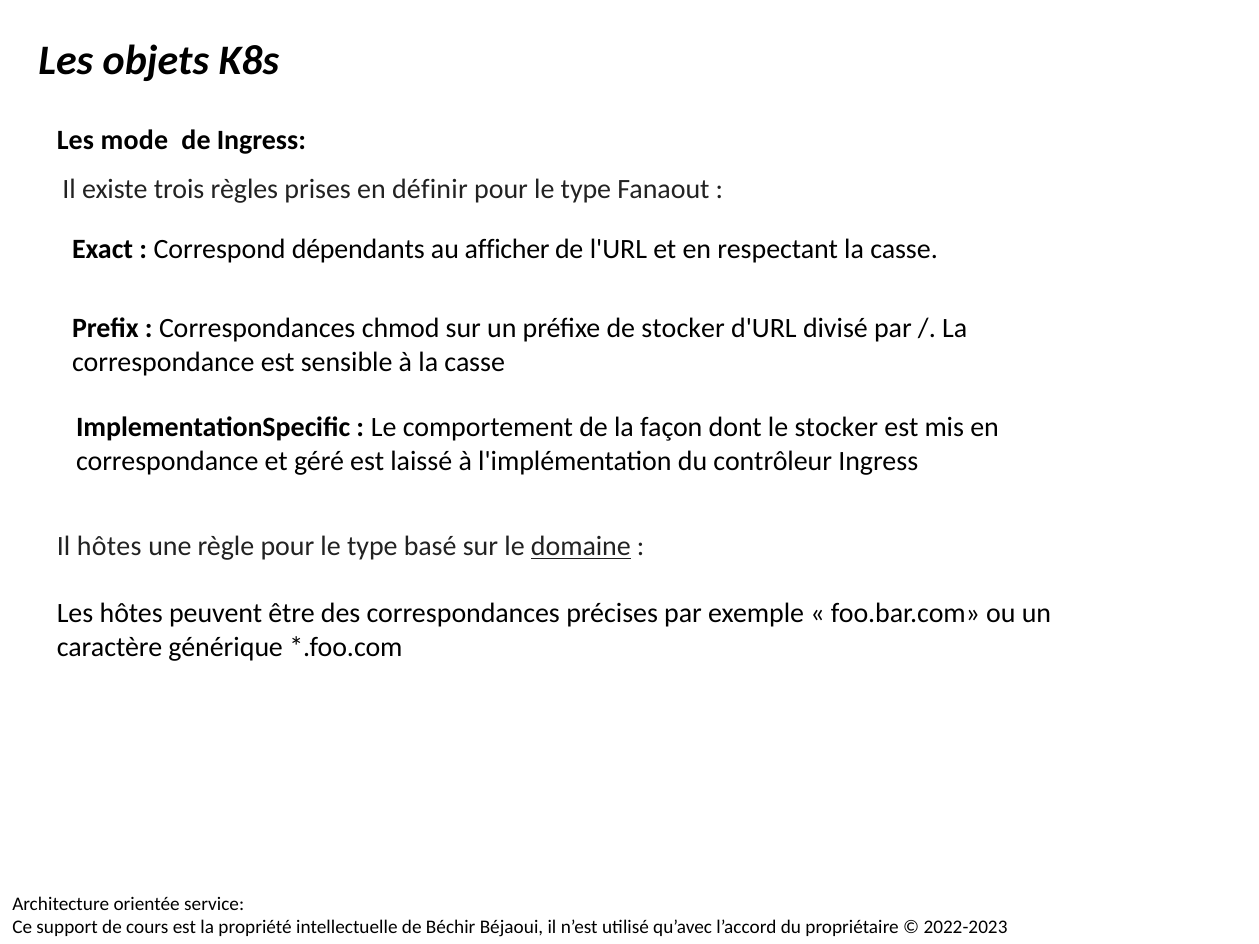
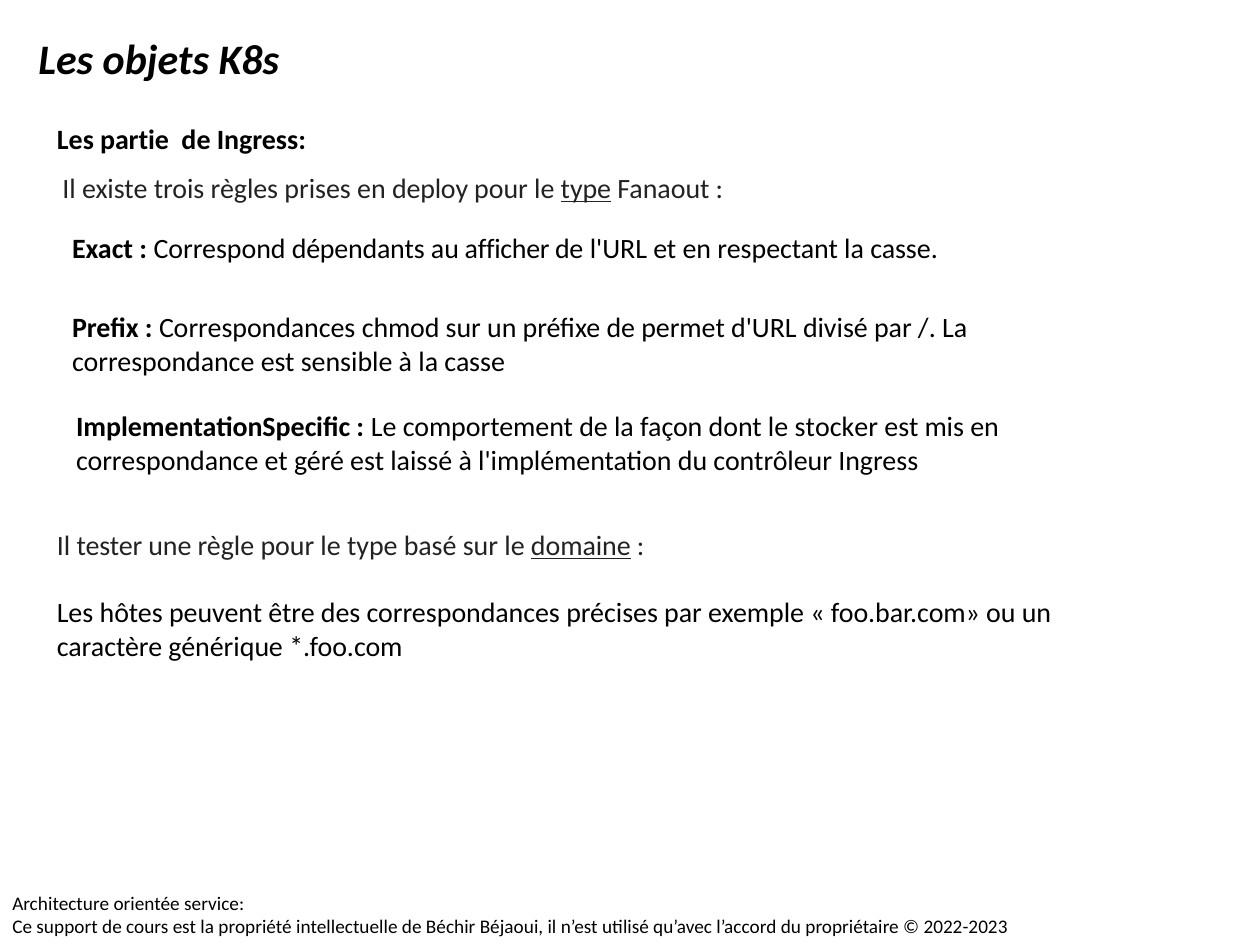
mode: mode -> partie (135, 140)
définir: définir -> deploy (430, 190)
type underline: none -> present (586, 190)
de stocker: stocker -> permet (683, 328)
Il hôtes: hôtes -> tester (109, 547)
